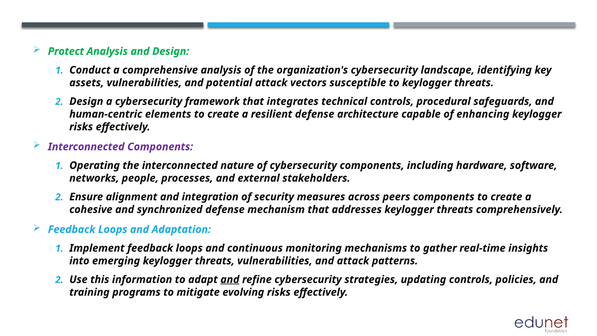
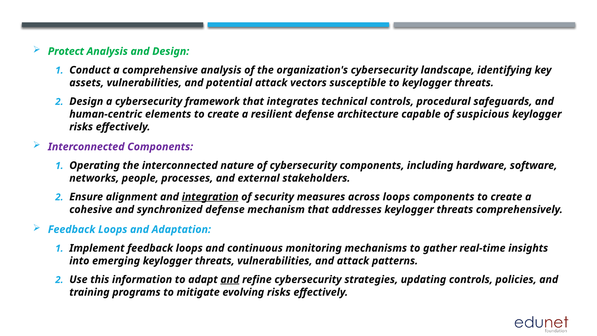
enhancing: enhancing -> suspicious (483, 114)
integration underline: none -> present (210, 197)
across peers: peers -> loops (396, 197)
